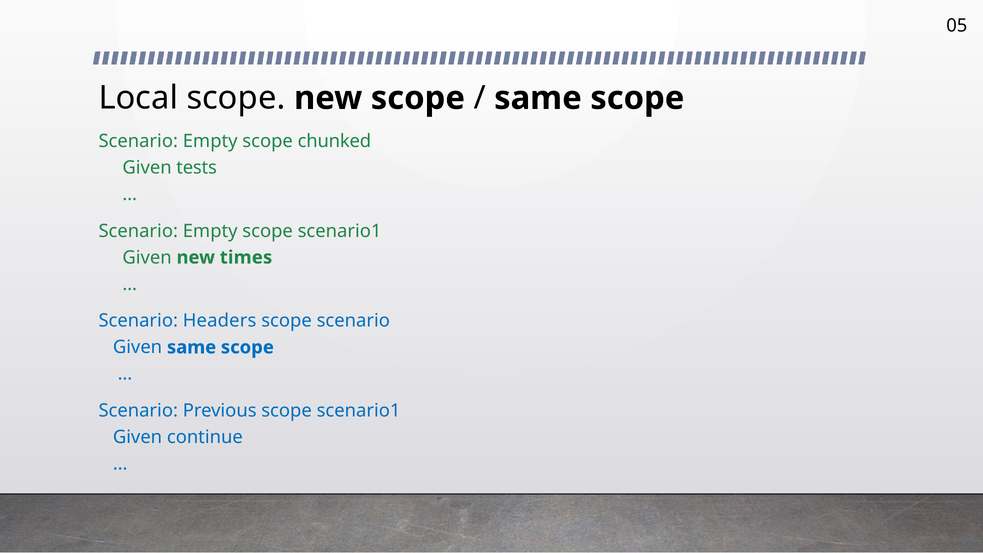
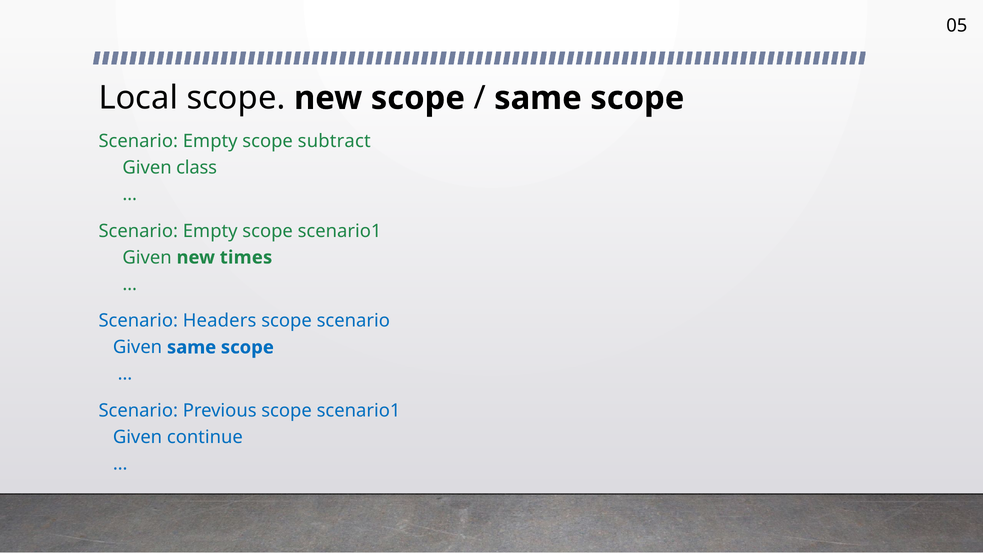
chunked: chunked -> subtract (334, 141)
tests: tests -> class (197, 168)
